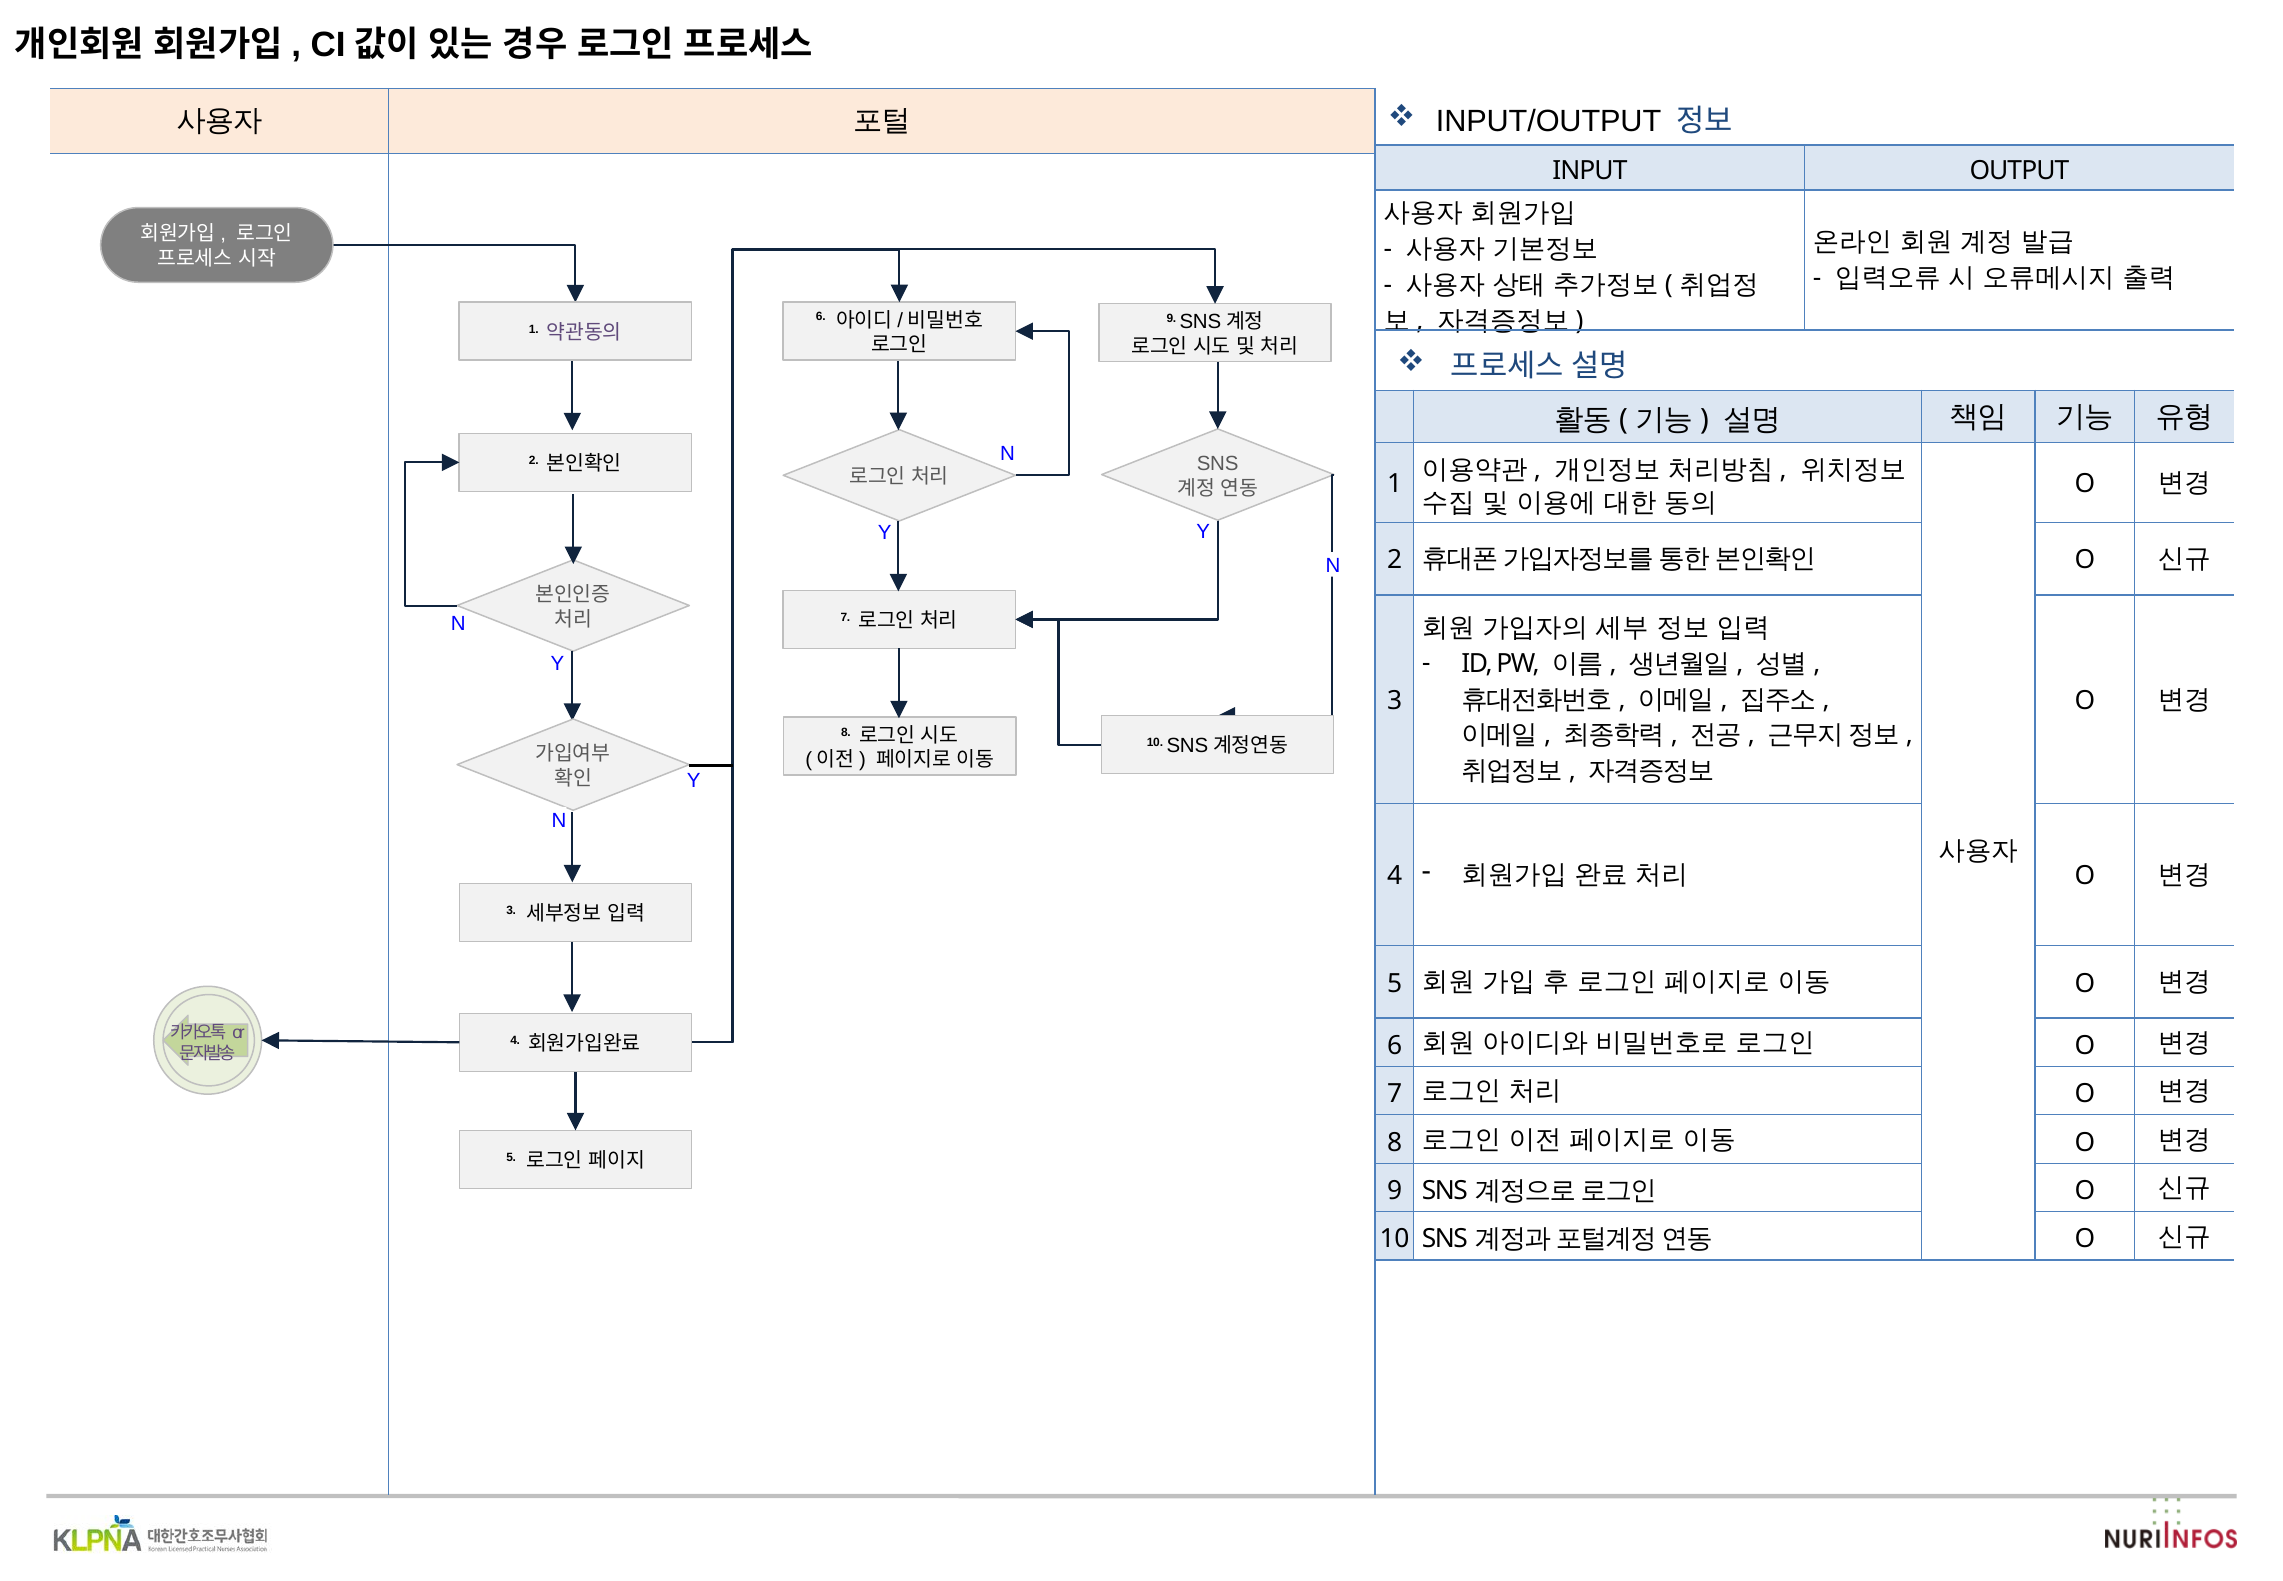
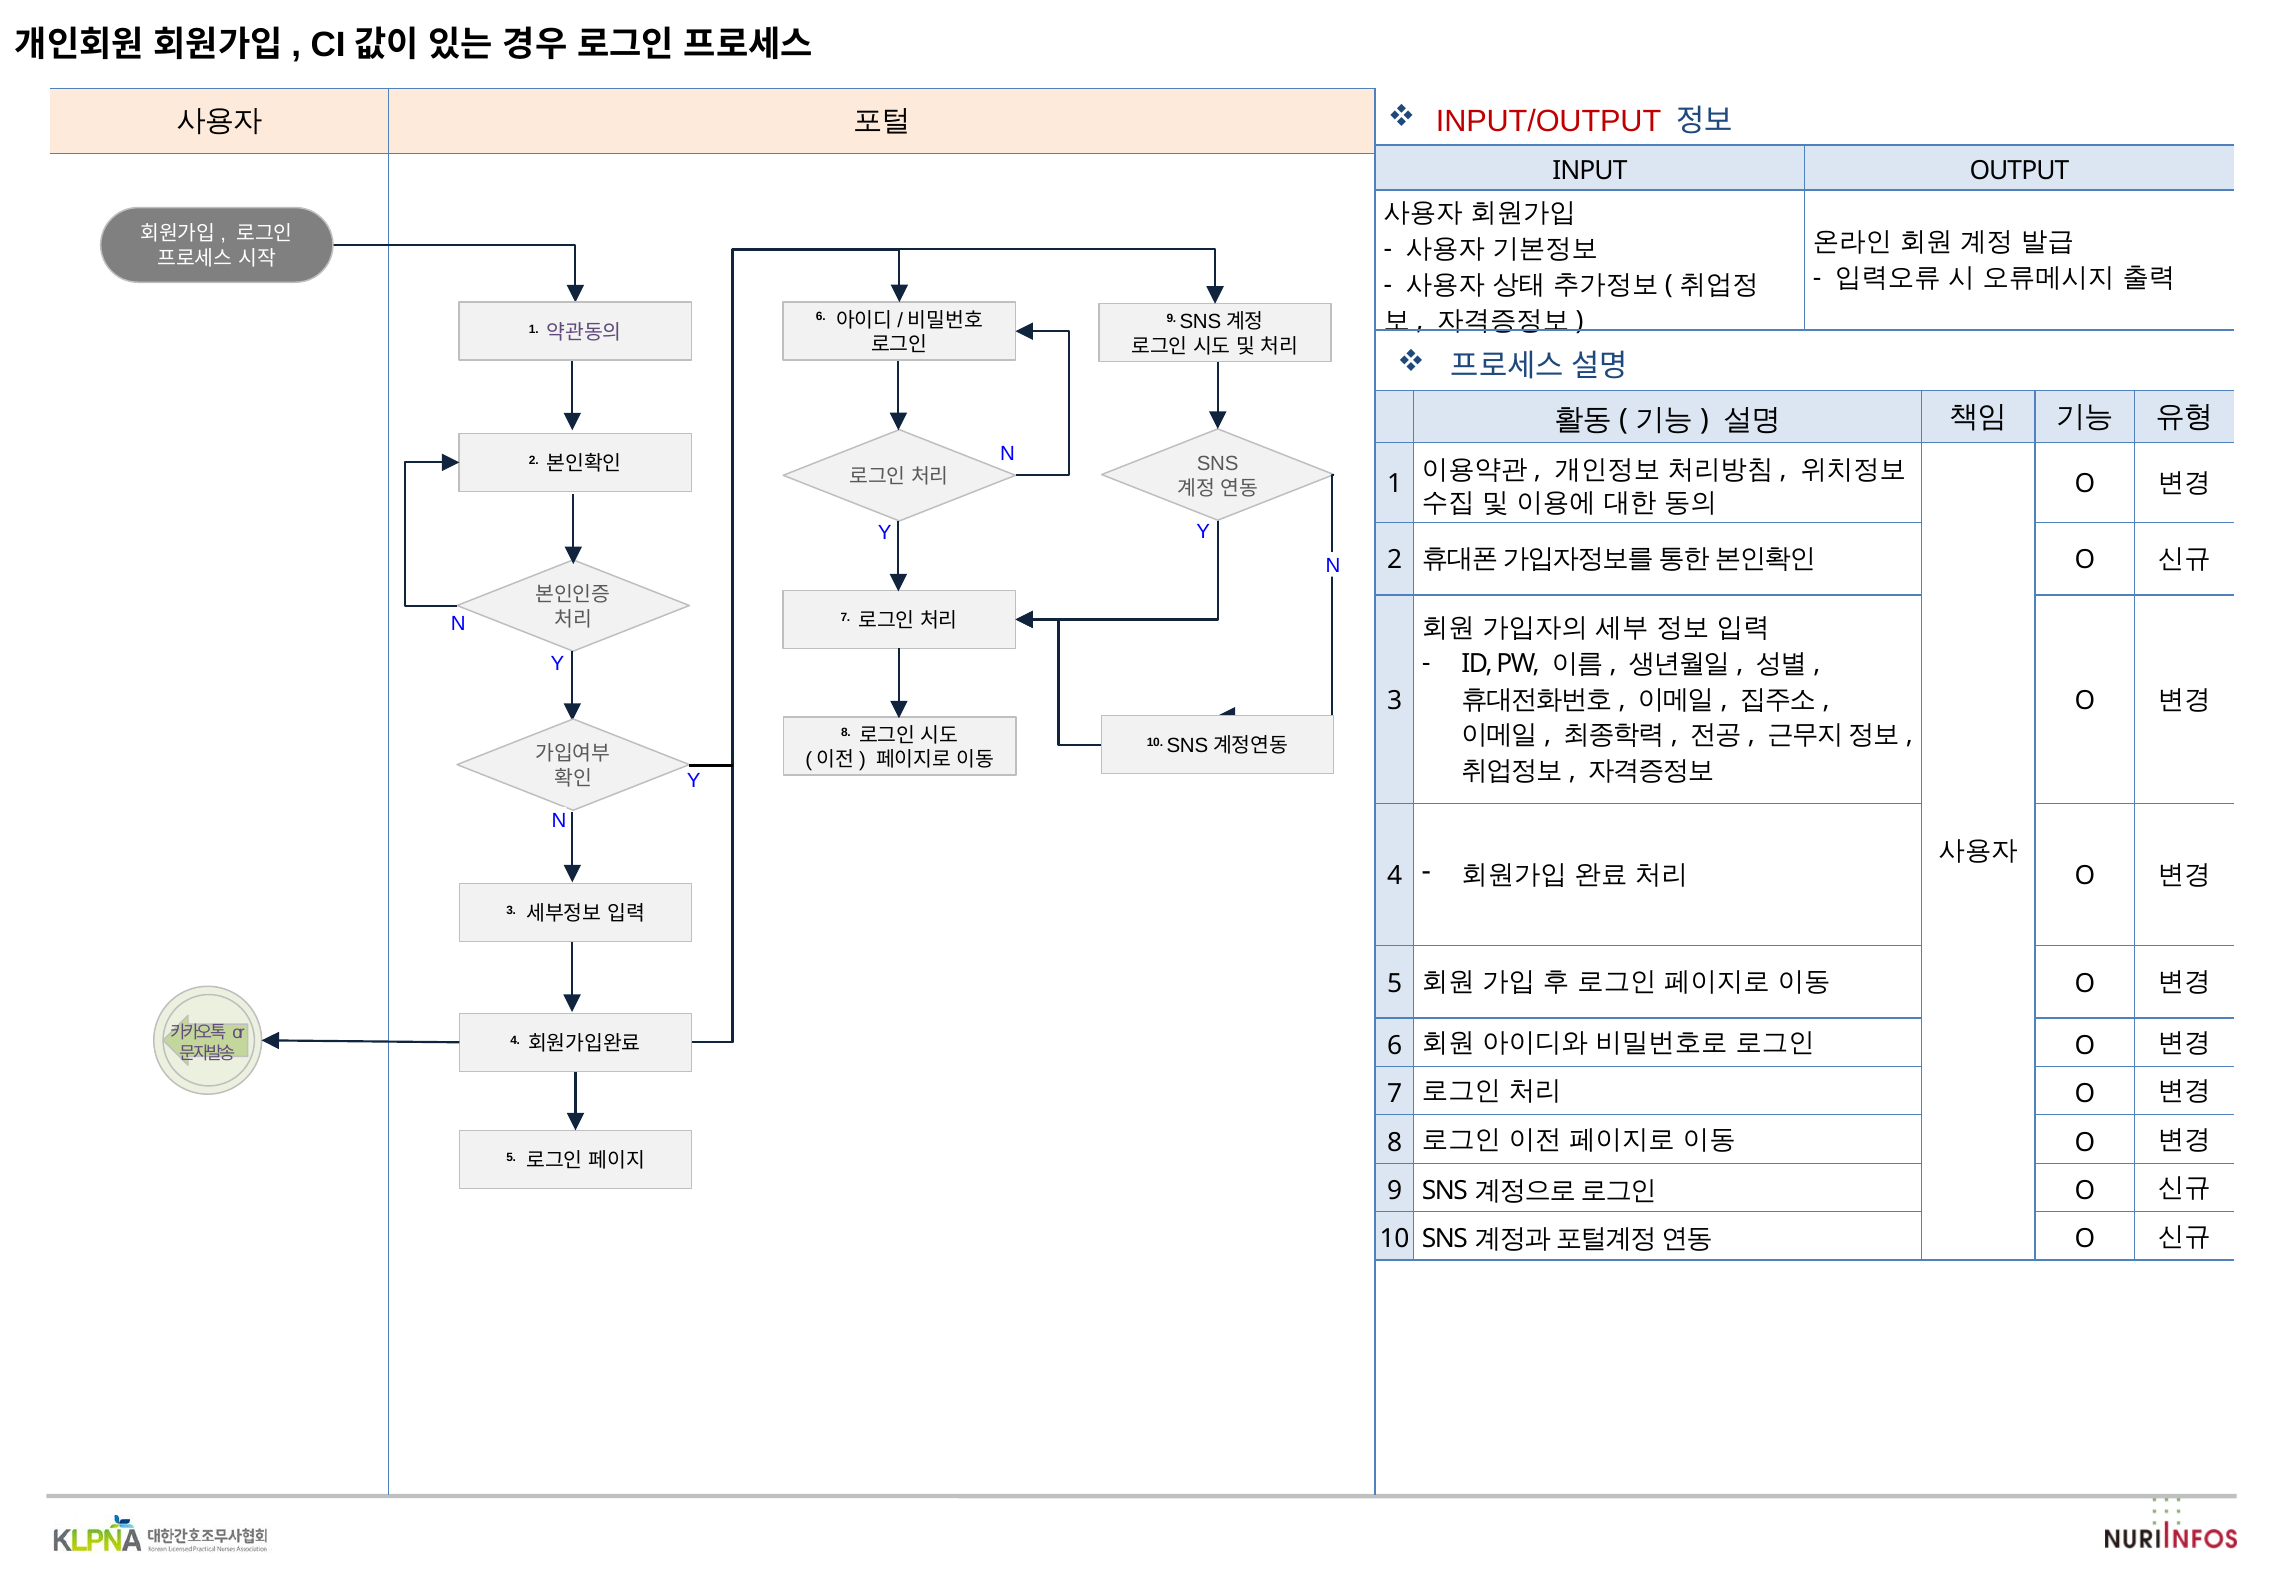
INPUT/OUTPUT colour: black -> red (1549, 121)
